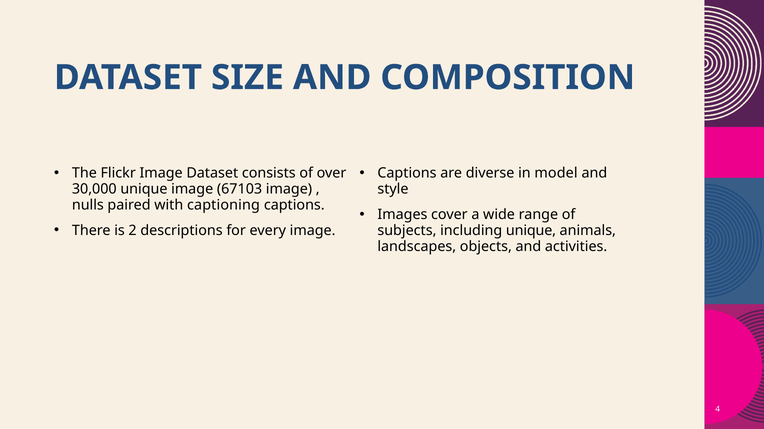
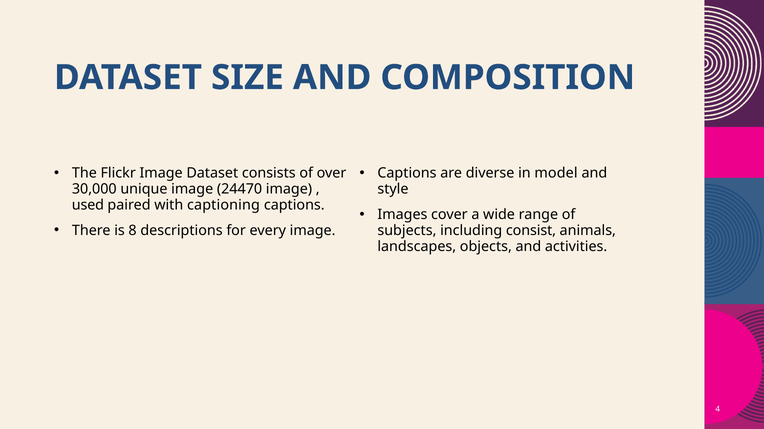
67103: 67103 -> 24470 (240, 189)
nulls: nulls -> used (88, 205)
2: 2 -> 8 (133, 231)
including unique: unique -> consist (531, 231)
